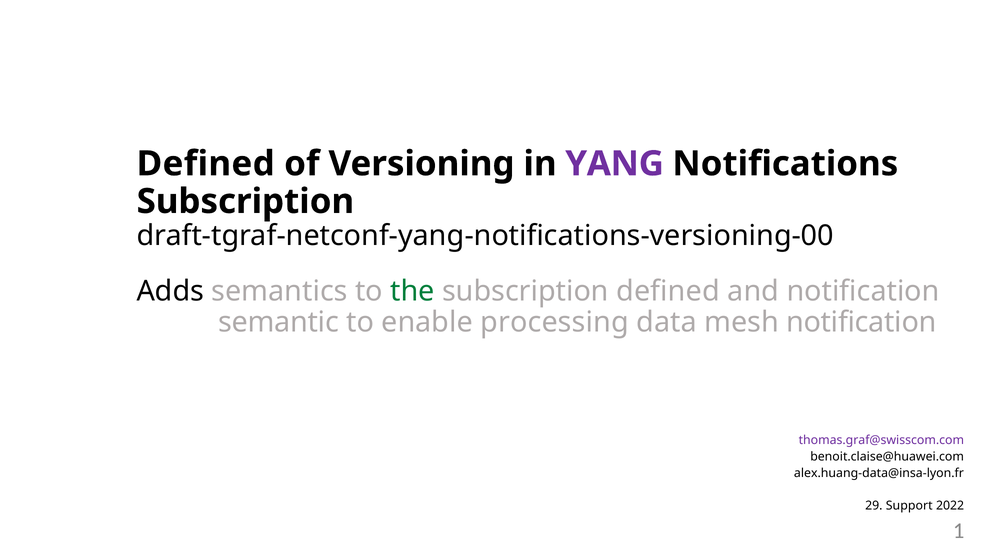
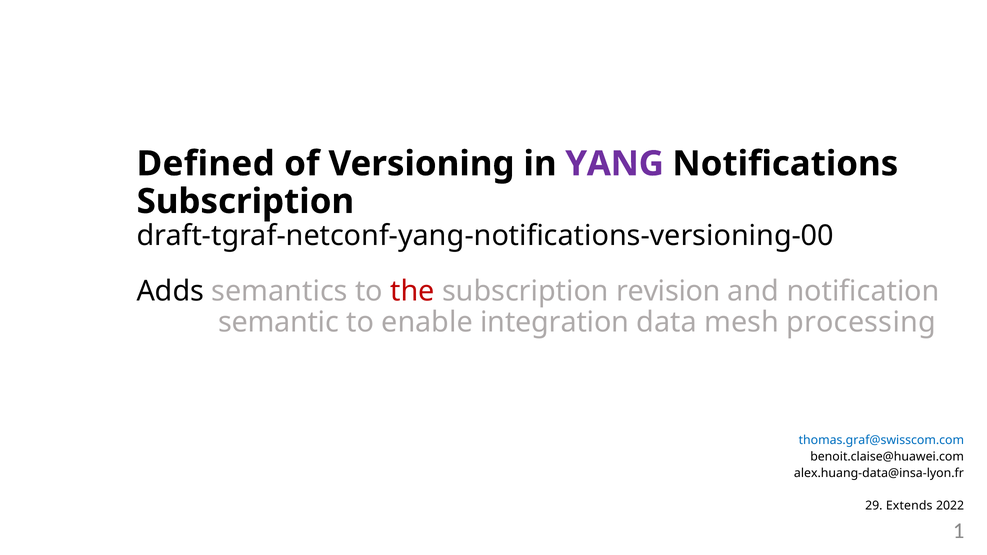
the colour: green -> red (412, 291)
subscription defined: defined -> revision (668, 291)
processing: processing -> integration (555, 322)
mesh notification: notification -> processing (861, 322)
thomas.graf@swisscom.com colour: purple -> blue (881, 440)
Support: Support -> Extends (909, 506)
